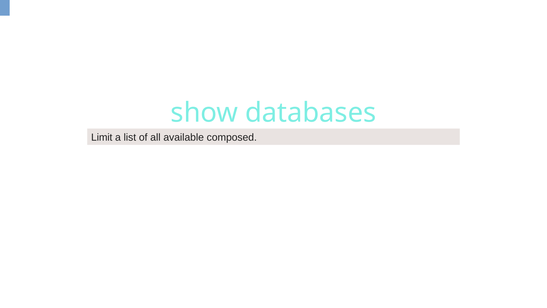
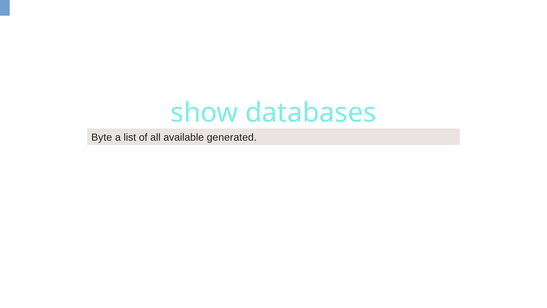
Limit: Limit -> Byte (102, 137)
composed: composed -> generated (232, 137)
